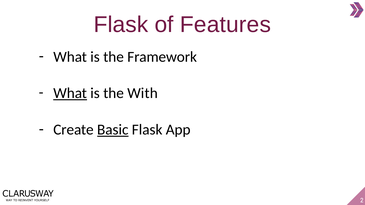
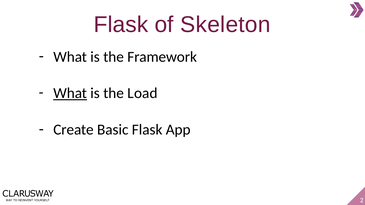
Features: Features -> Skeleton (225, 25)
With: With -> Load (143, 93)
Basic underline: present -> none (113, 130)
